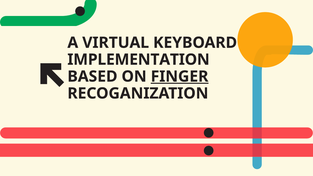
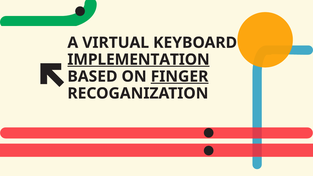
IMPLEMENTATION underline: none -> present (139, 60)
